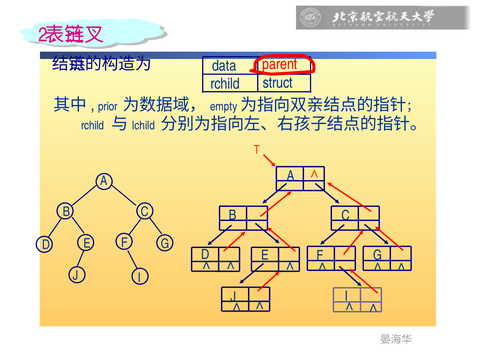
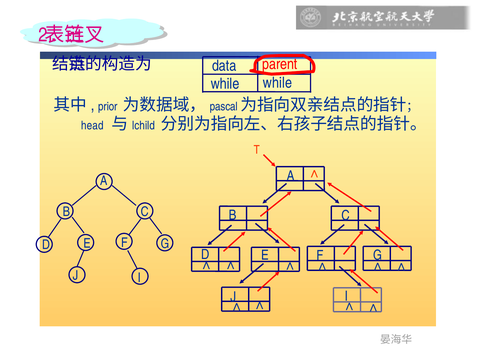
struct: struct -> while (278, 83)
rchild: rchild -> while (225, 84)
empty: empty -> pascal (224, 107)
rchild: rchild -> head (92, 125)
